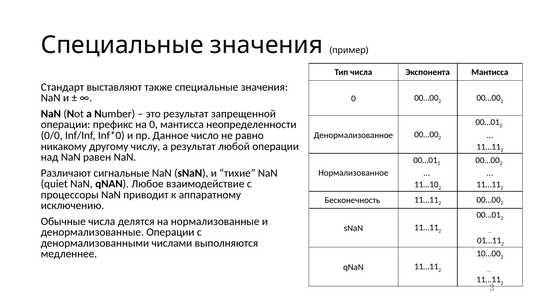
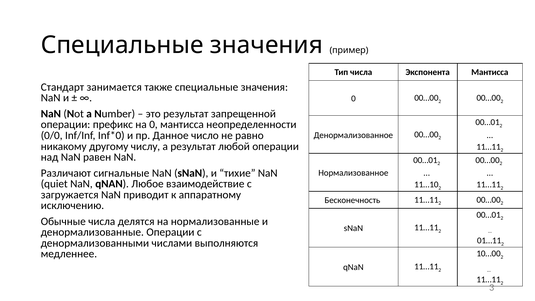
выставляют: выставляют -> занимается (114, 87)
процессоры: процессоры -> загружается (70, 195)
